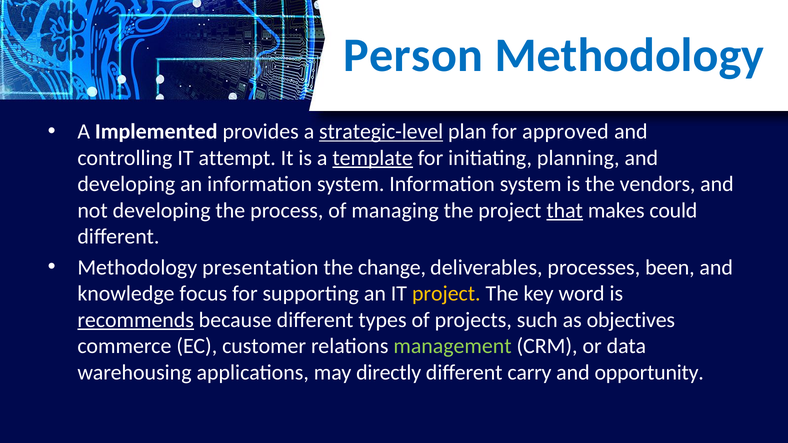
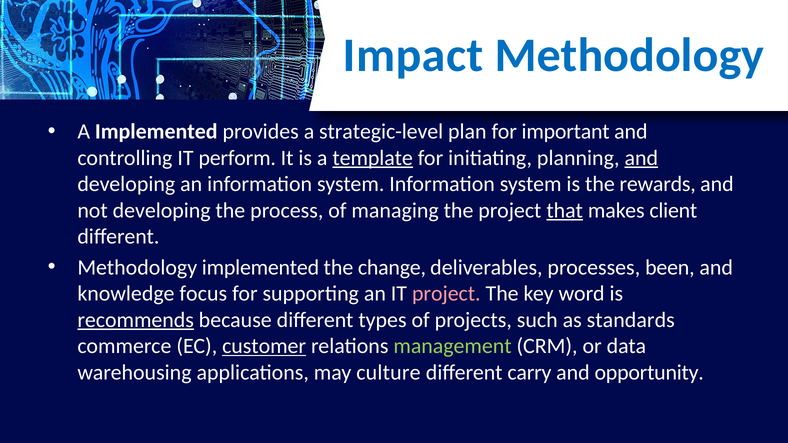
Person: Person -> Impact (413, 56)
strategic-level underline: present -> none (381, 132)
approved: approved -> important (566, 132)
attempt: attempt -> perform (237, 158)
and underline: none -> present (641, 158)
vendors: vendors -> rewards (658, 184)
could: could -> client (673, 211)
Methodology presentation: presentation -> implemented (261, 267)
project colour: yellow -> pink (446, 294)
objectives: objectives -> standards (631, 320)
customer underline: none -> present (264, 346)
directly: directly -> culture (388, 373)
